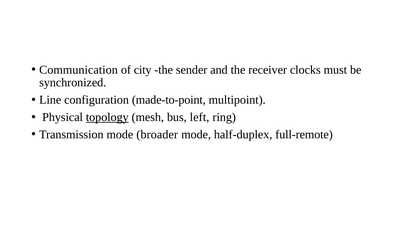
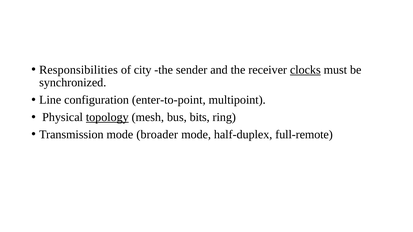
Communication: Communication -> Responsibilities (79, 70)
clocks underline: none -> present (305, 70)
made-to-point: made-to-point -> enter-to-point (169, 100)
left: left -> bits (200, 117)
